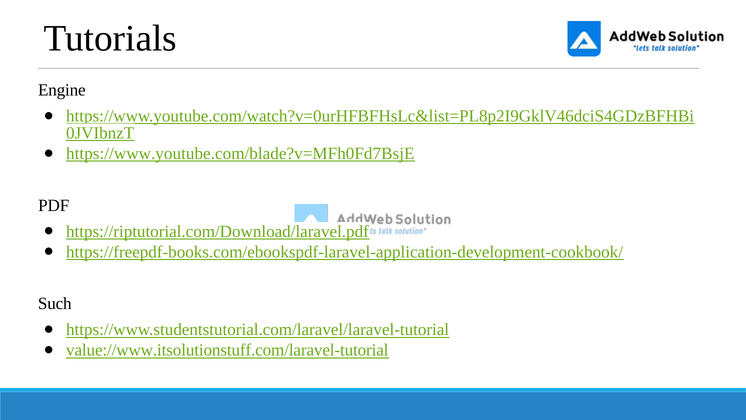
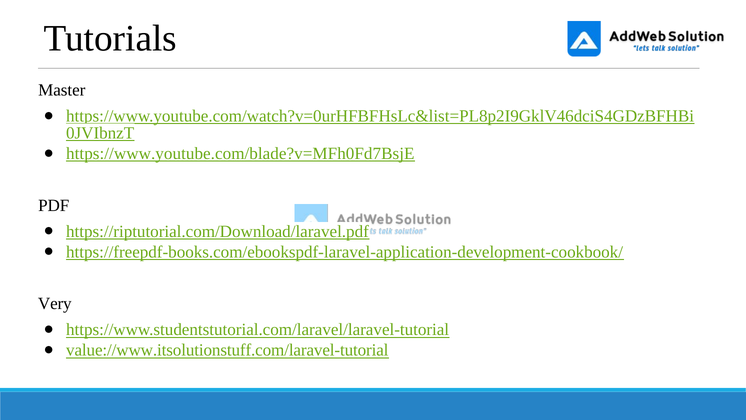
Engine: Engine -> Master (62, 90)
Such: Such -> Very (55, 304)
